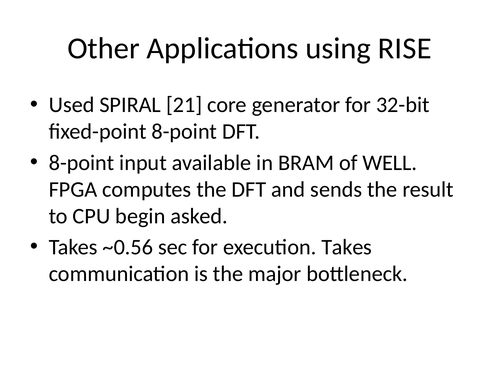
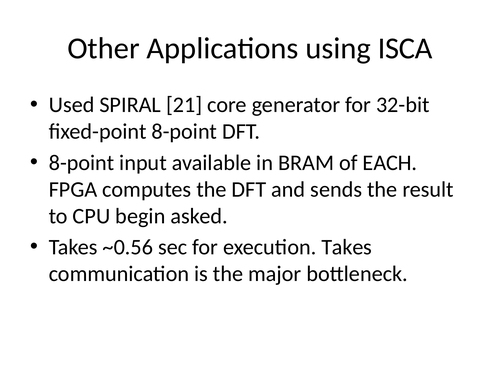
RISE: RISE -> ISCA (405, 48)
WELL: WELL -> EACH (390, 163)
